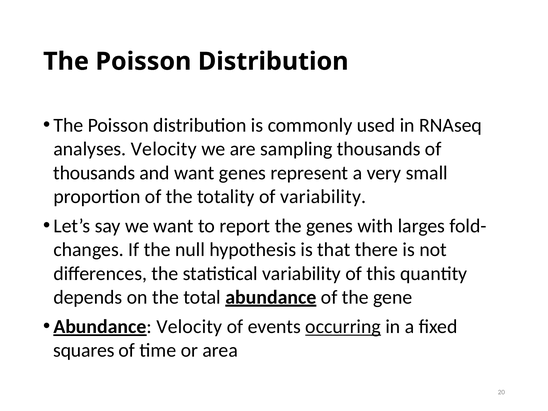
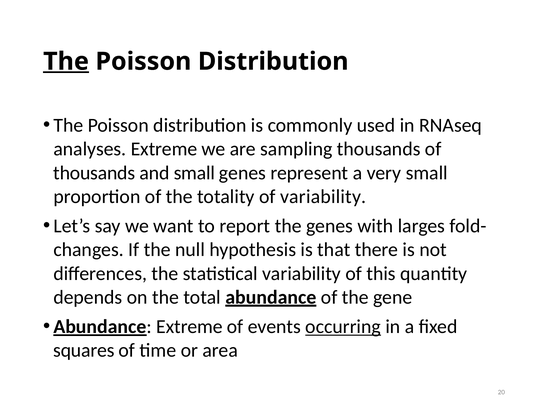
The underline: none -> present (66, 61)
analyses Velocity: Velocity -> Extreme (164, 149)
and want: want -> small (194, 173)
Abundance Velocity: Velocity -> Extreme (189, 327)
